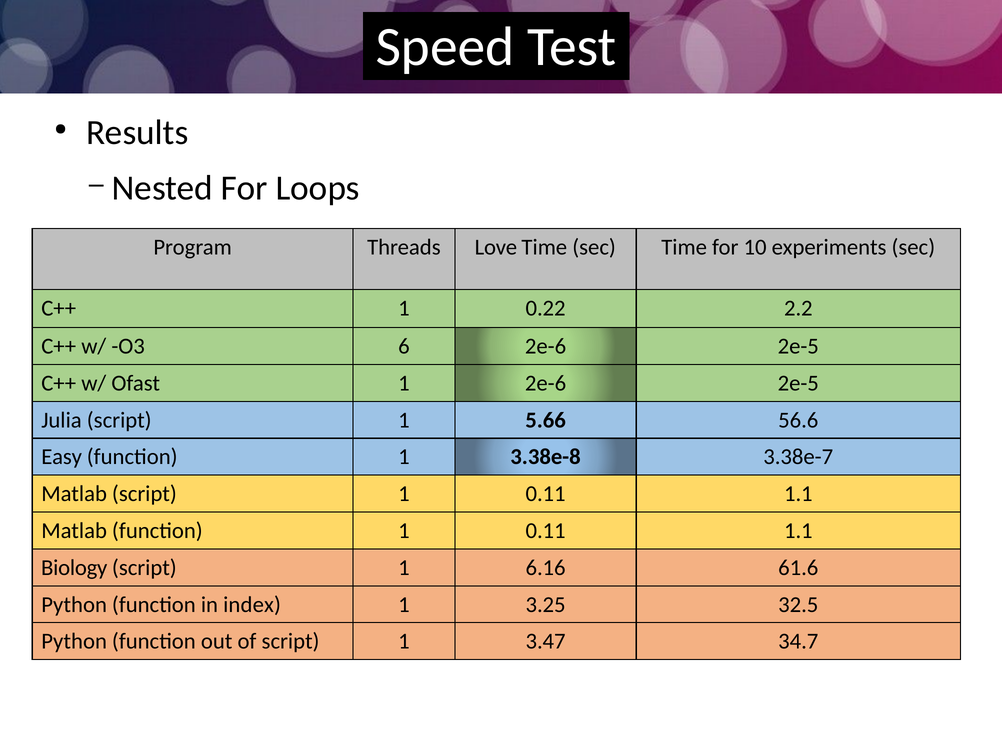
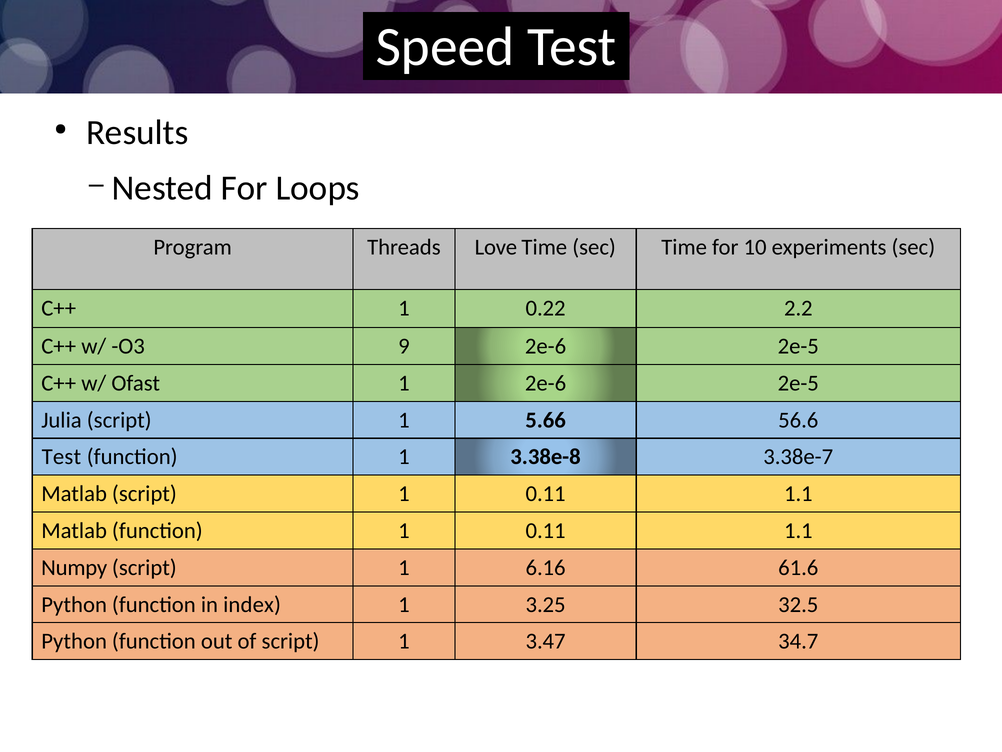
6: 6 -> 9 (404, 346)
Easy: Easy -> Test (61, 457)
Biology: Biology -> Numpy (74, 567)
